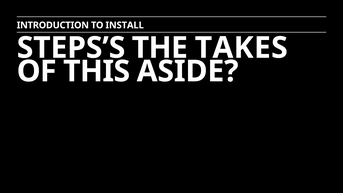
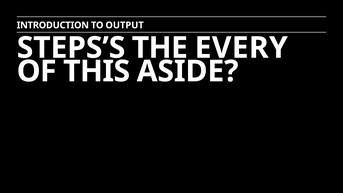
INSTALL: INSTALL -> OUTPUT (125, 25)
TAKES: TAKES -> EVERY (241, 48)
